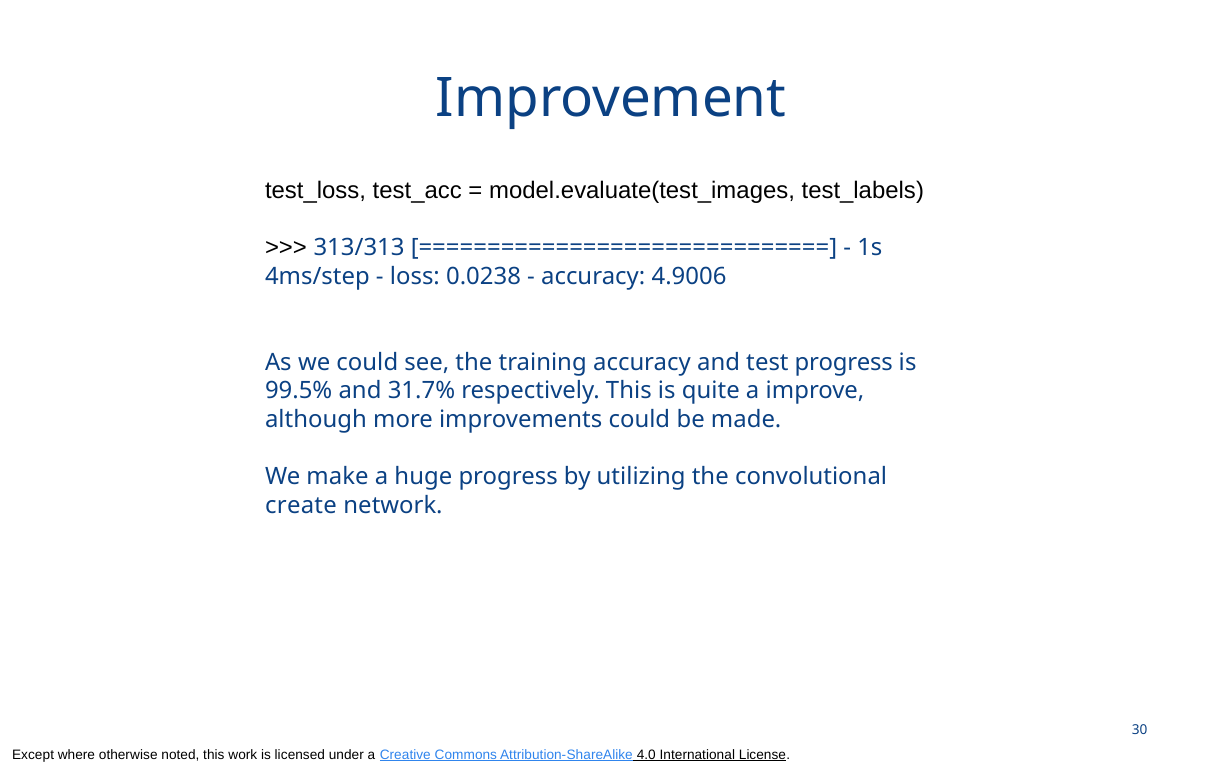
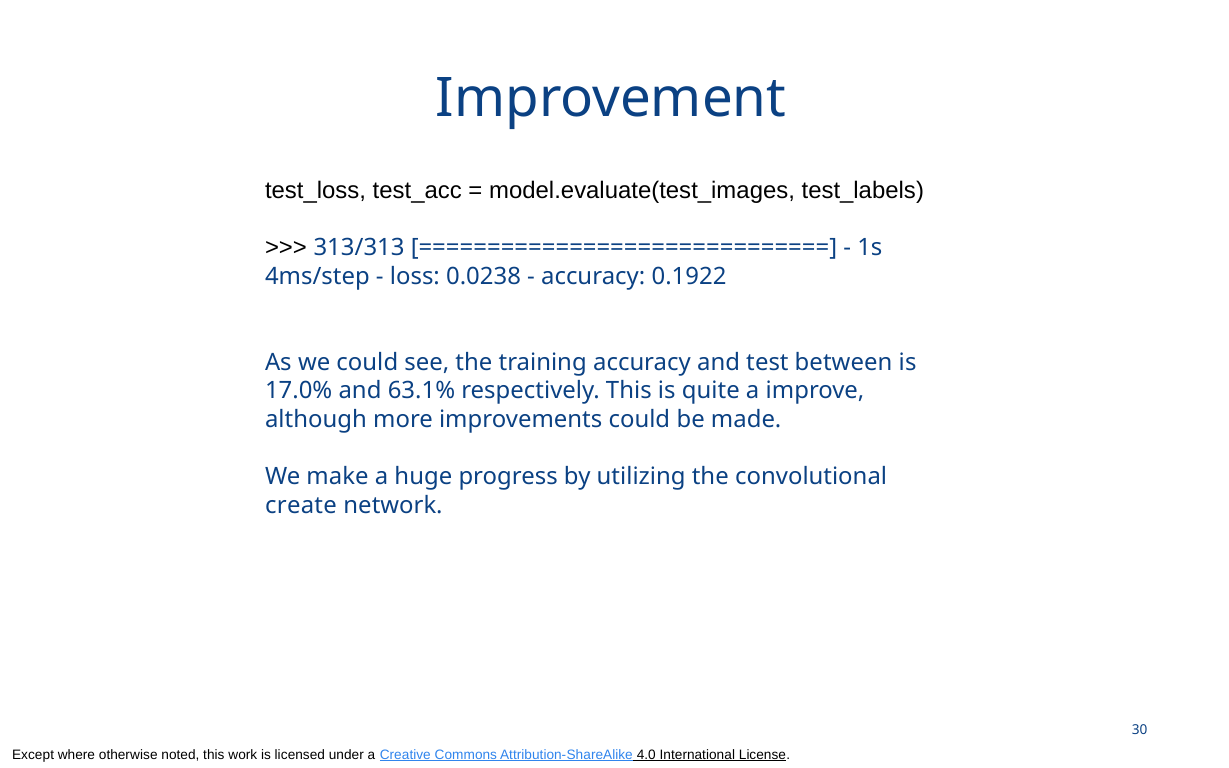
4.9006: 4.9006 -> 0.1922 (689, 276)
test progress: progress -> between (844, 362)
99.5%: 99.5% -> 17.0% (299, 391)
31.7%: 31.7% -> 63.1% (421, 391)
